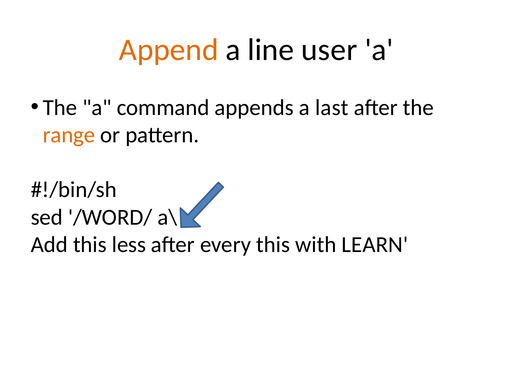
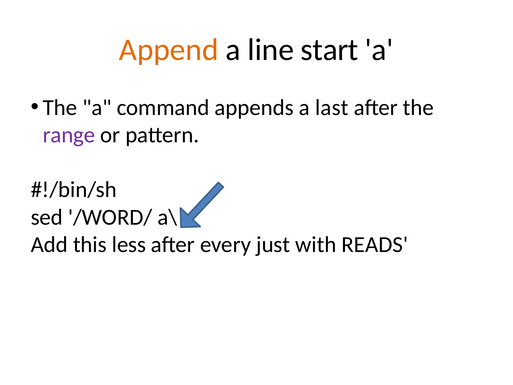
user: user -> start (330, 50)
range colour: orange -> purple (69, 135)
every this: this -> just (273, 244)
LEARN: LEARN -> READS (375, 244)
